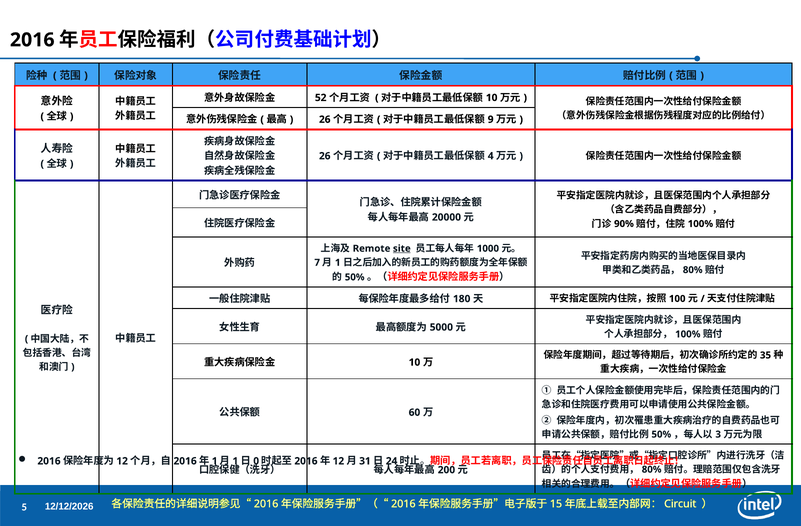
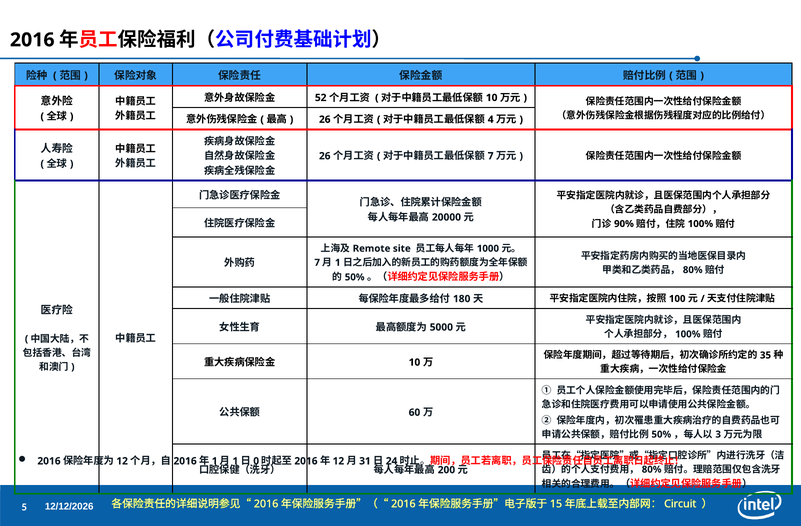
9: 9 -> 4 (491, 119)
4: 4 -> 7 (491, 156)
site underline: present -> none (402, 249)
